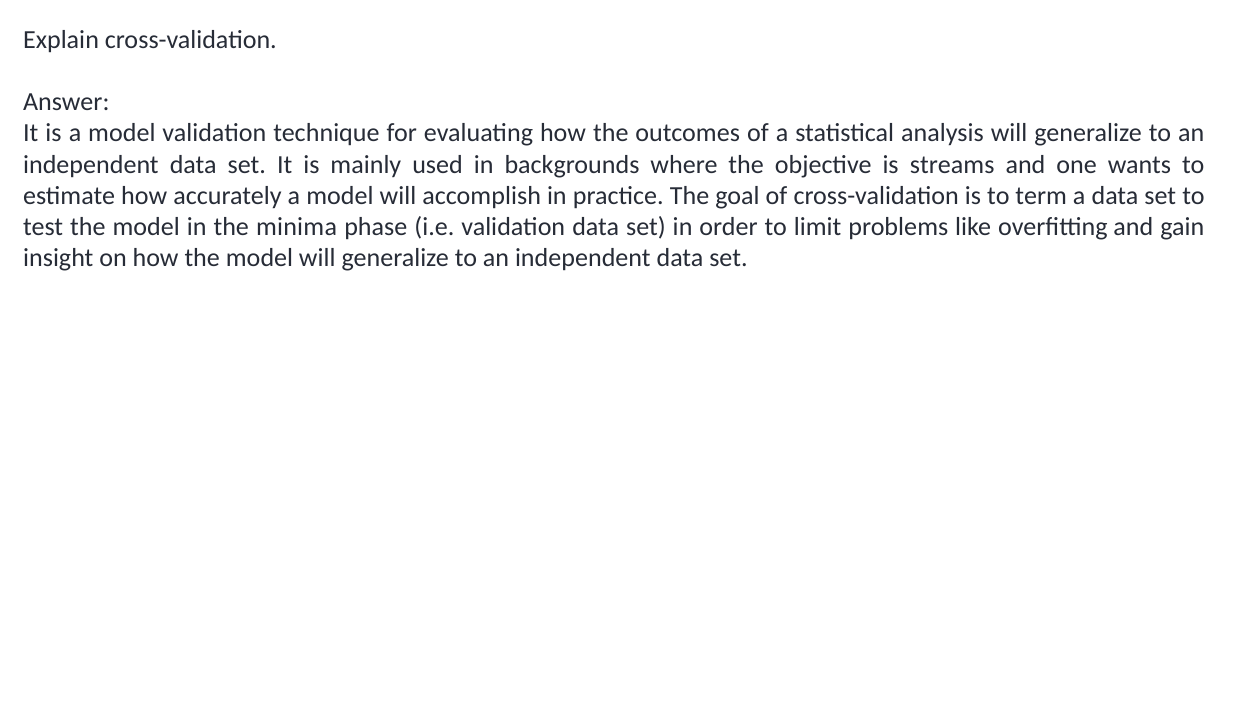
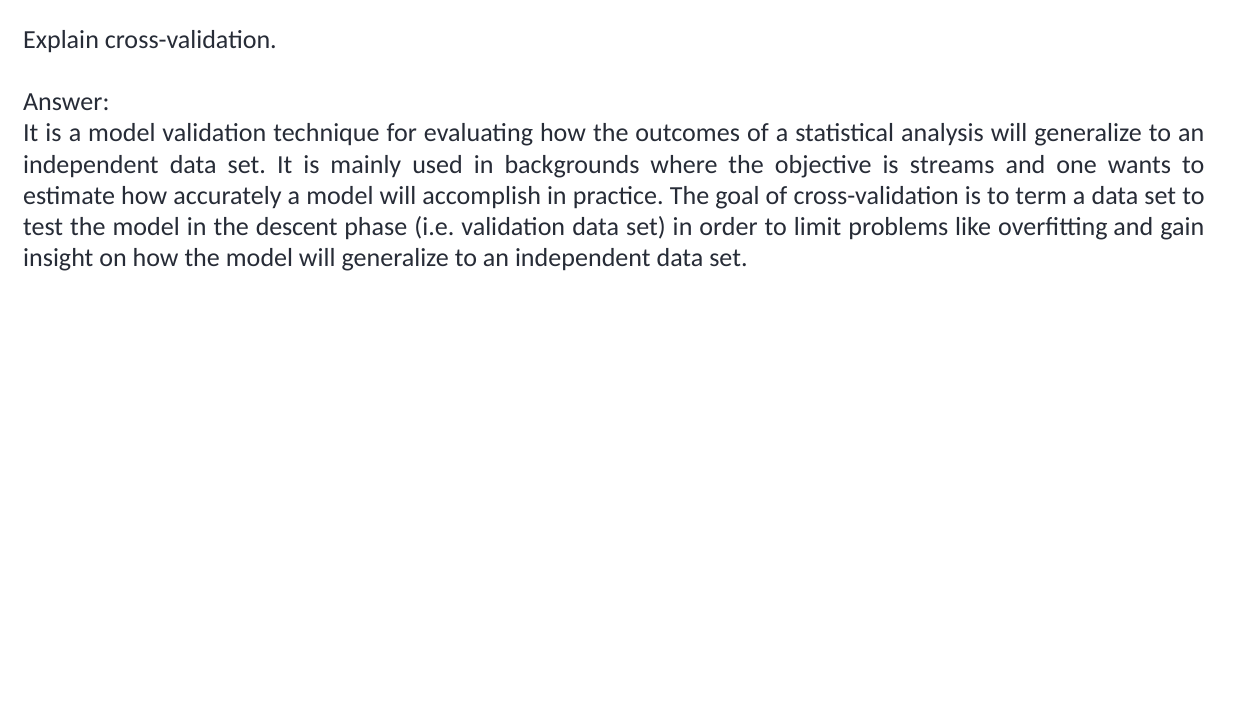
minima: minima -> descent (297, 227)
